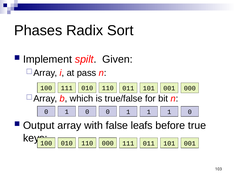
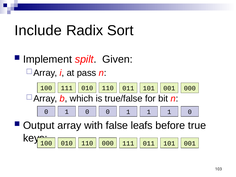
Phases: Phases -> Include (38, 31)
